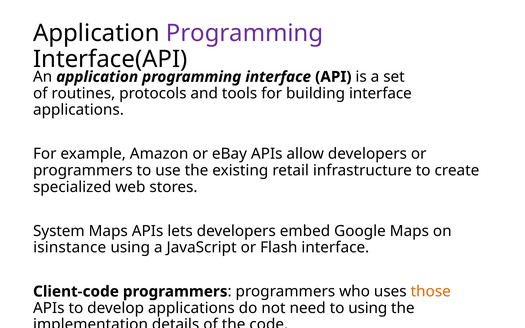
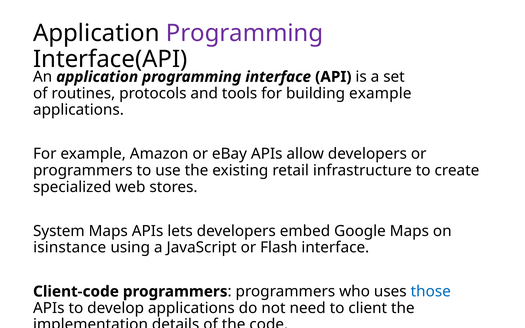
building interface: interface -> example (380, 93)
those colour: orange -> blue (431, 292)
to using: using -> client (368, 308)
